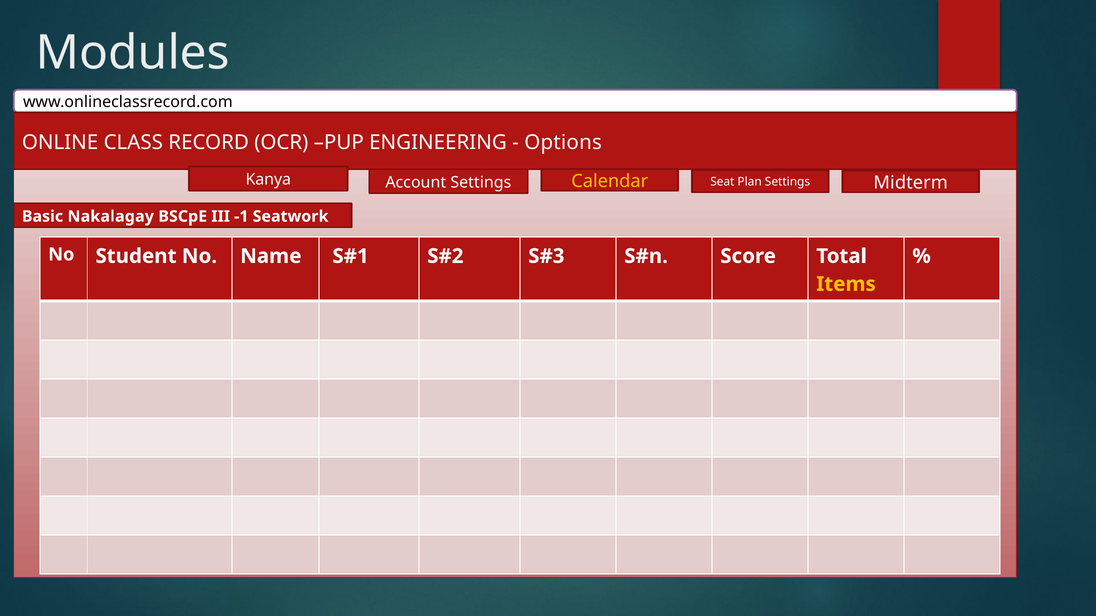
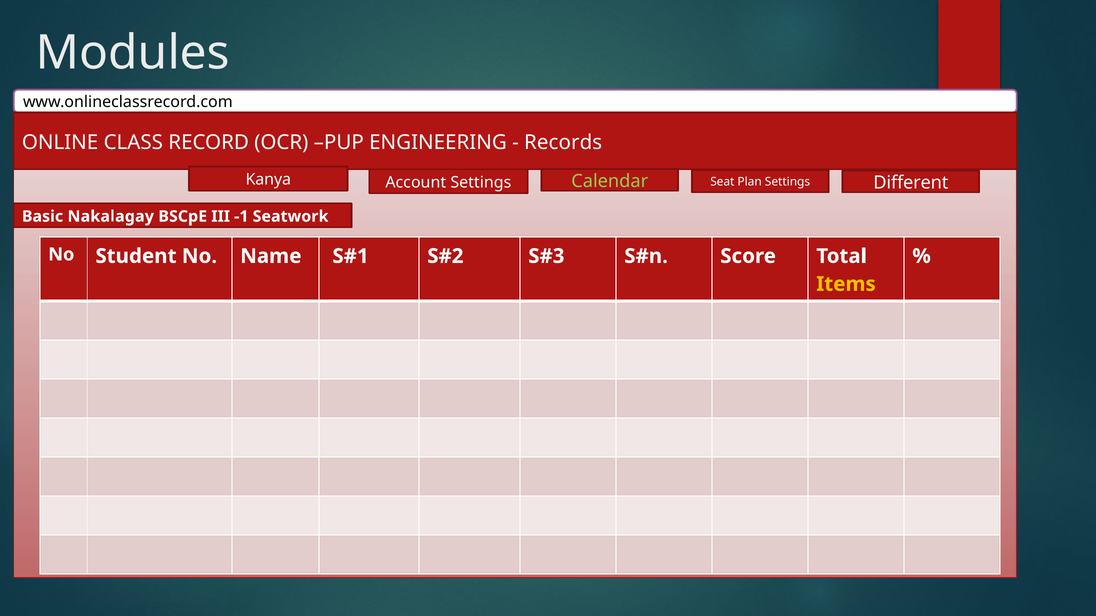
Options: Options -> Records (563, 142)
Calendar colour: yellow -> light green (610, 181)
Midterm: Midterm -> Different (911, 183)
